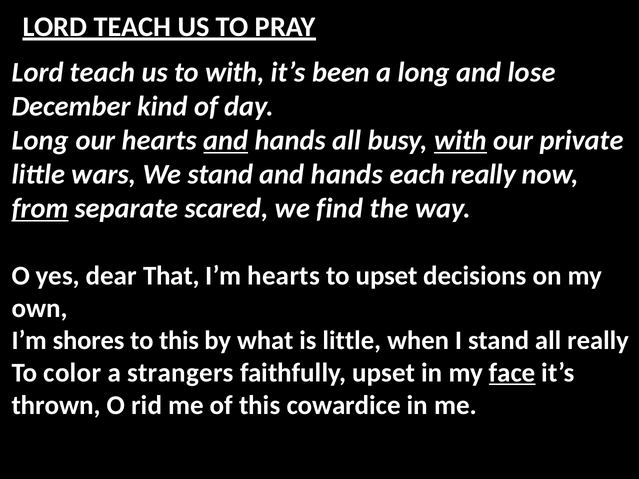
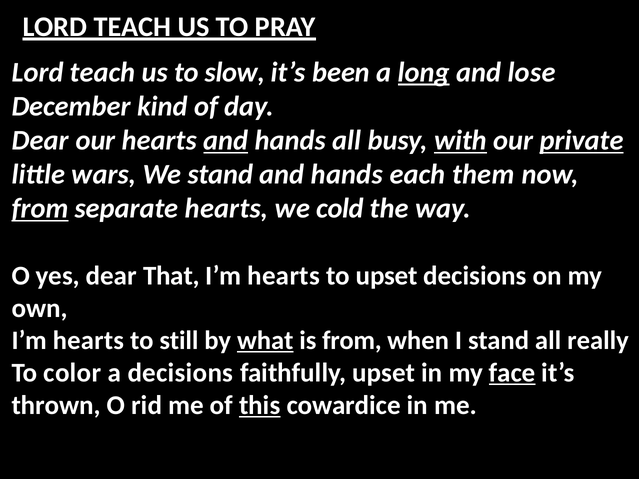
to with: with -> slow (235, 72)
long underline: none -> present (424, 72)
Long: Long -> Dear (40, 141)
private underline: none -> present (582, 141)
each really: really -> them (483, 175)
separate scared: scared -> hearts (227, 209)
find: find -> cold (340, 209)
shores: shores -> hearts (88, 341)
to this: this -> still (179, 341)
what underline: none -> present (265, 341)
is little: little -> from (352, 341)
a strangers: strangers -> decisions (180, 373)
this underline: none -> present (260, 405)
